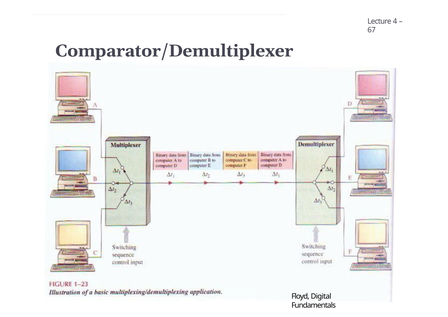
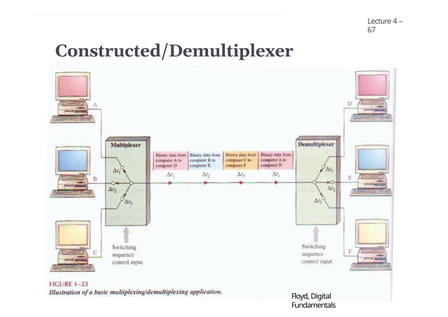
Comparator/Demultiplexer: Comparator/Demultiplexer -> Constructed/Demultiplexer (174, 51)
